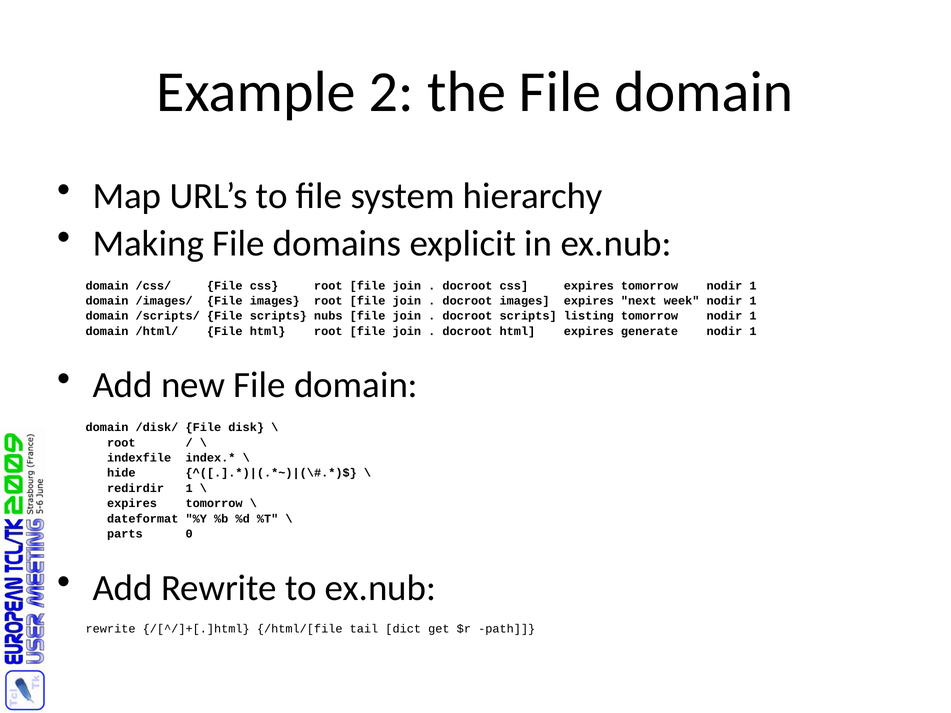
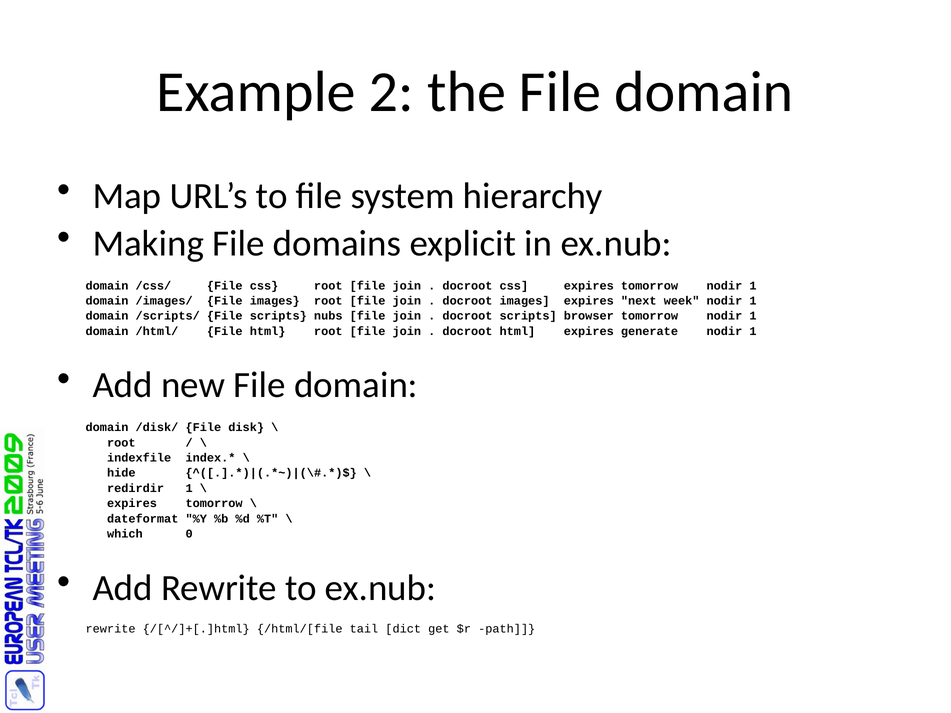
listing: listing -> browser (589, 316)
parts: parts -> which (125, 534)
